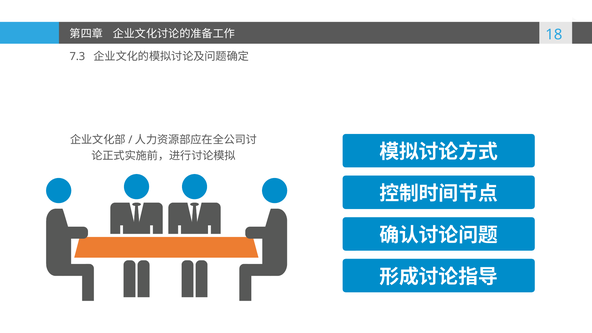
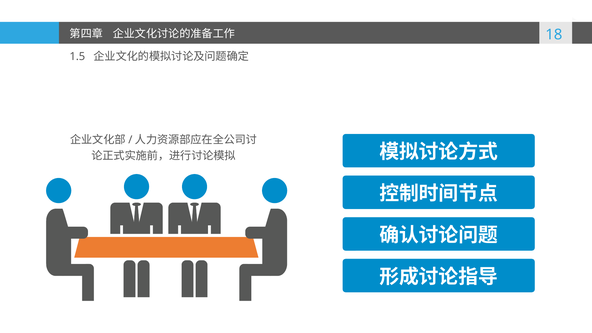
7.3: 7.3 -> 1.5 (77, 57)
